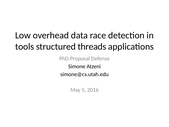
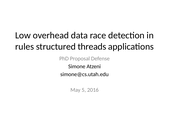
tools: tools -> rules (25, 47)
